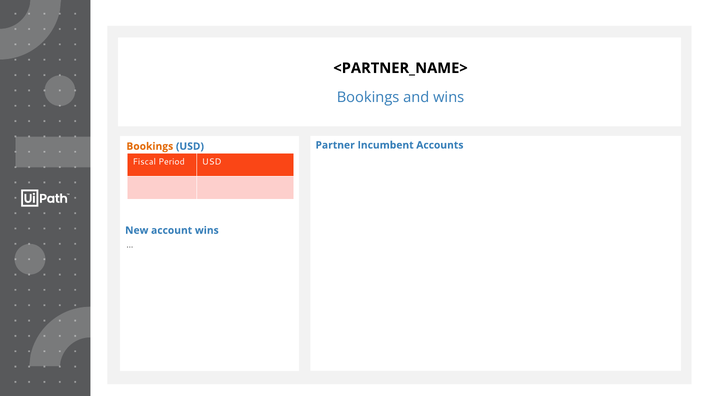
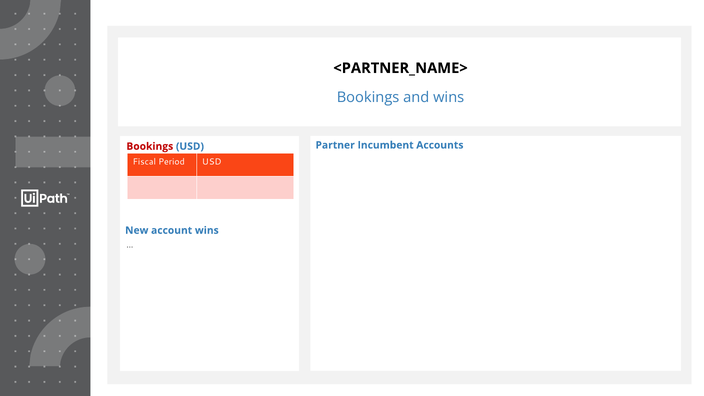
Bookings colour: orange -> red (150, 146)
